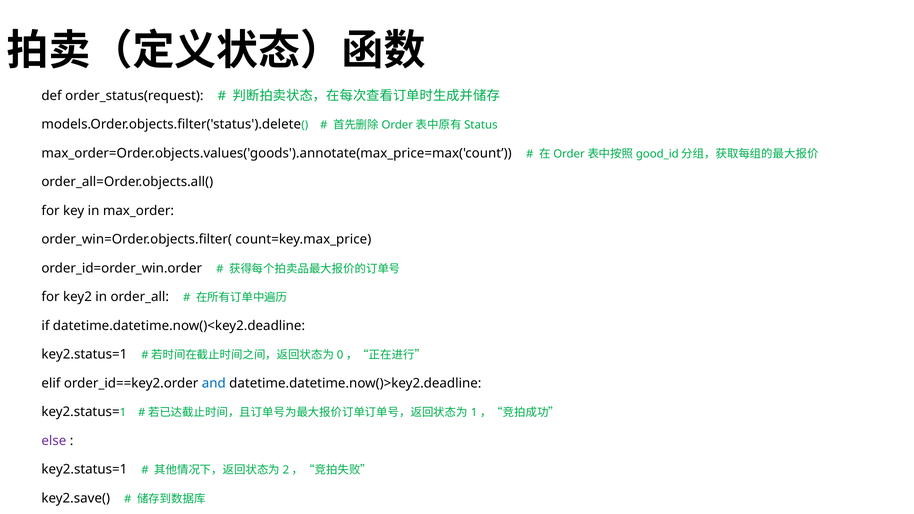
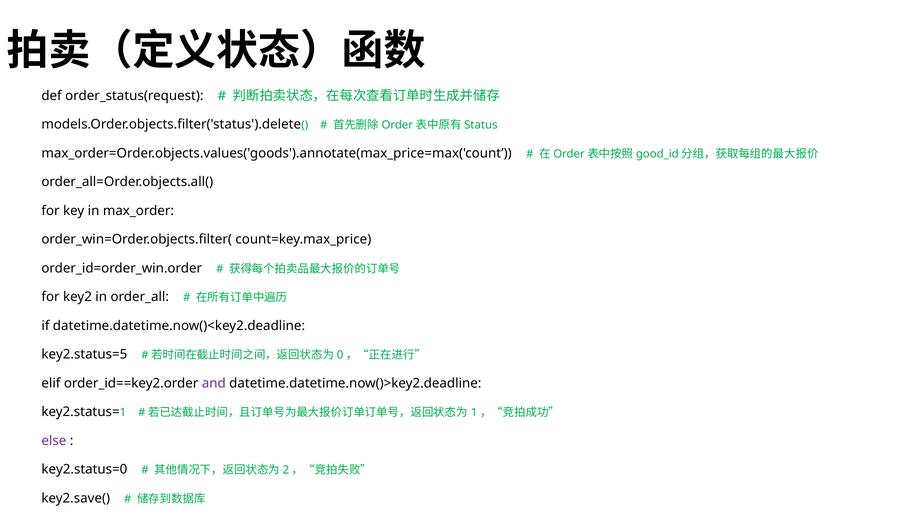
key2.status=1: key2.status=1 -> key2.status=5 (84, 355)
and colour: blue -> purple (214, 383)
key2.status=1: key2.status=1 -> key2.status=0 (84, 470)
